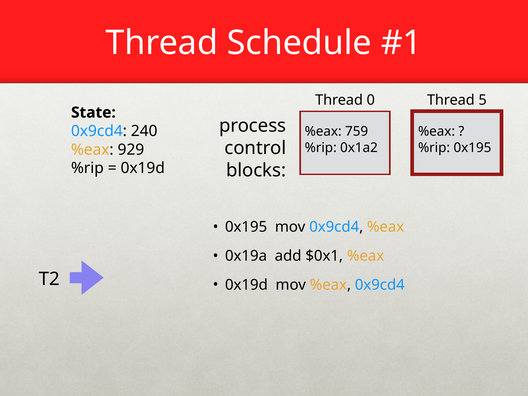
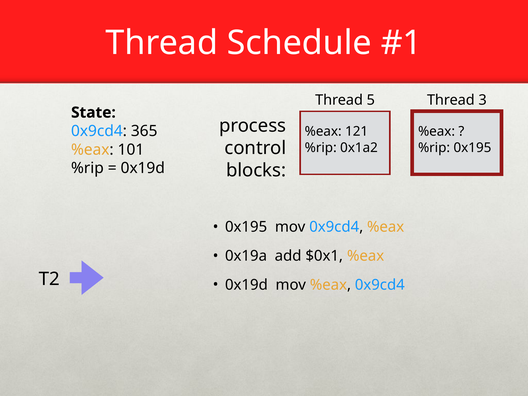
0: 0 -> 5 (371, 100)
5: 5 -> 3 (483, 100)
240: 240 -> 365 (144, 131)
759: 759 -> 121 (357, 132)
929: 929 -> 101 (131, 150)
